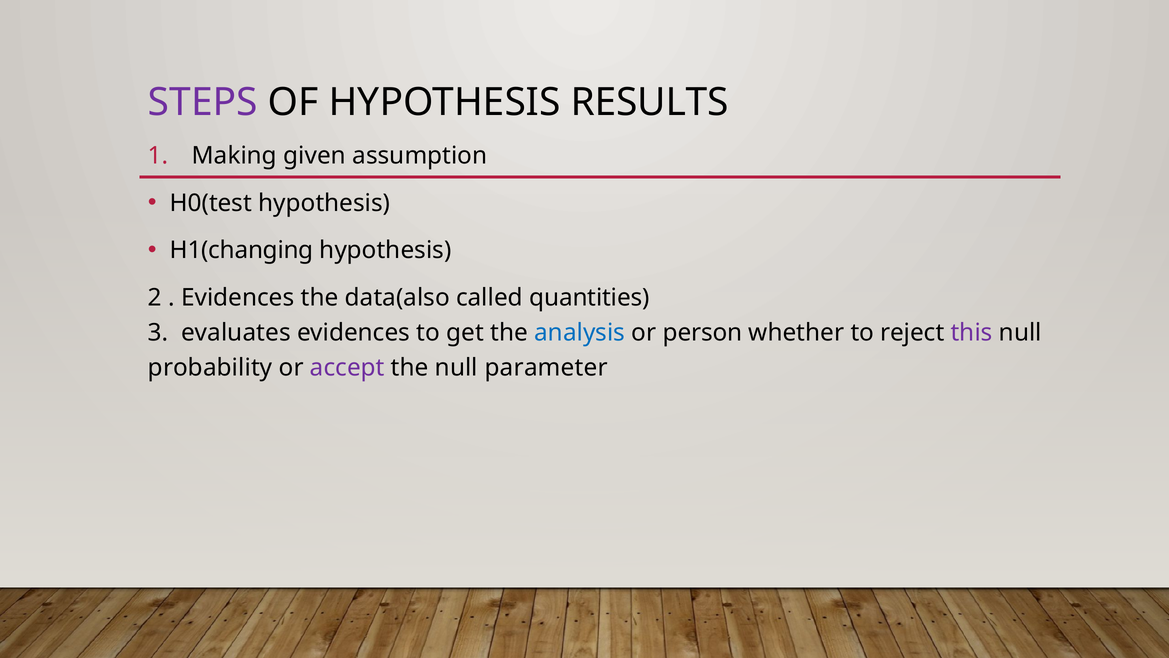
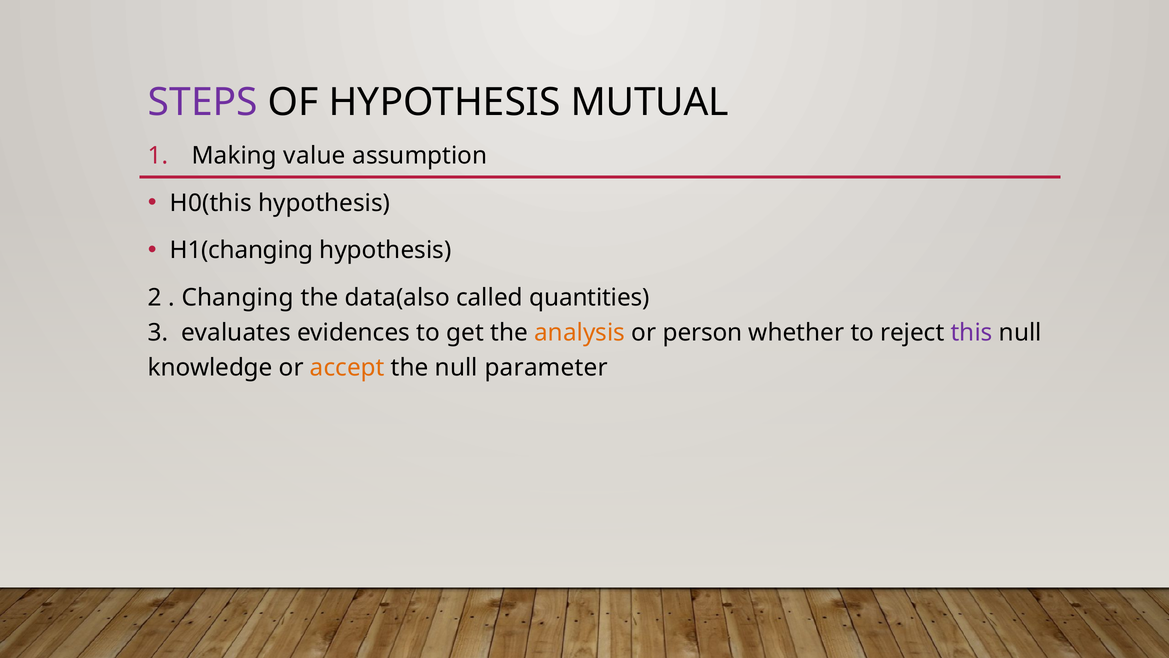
RESULTS: RESULTS -> MUTUAL (650, 102)
given: given -> value (315, 156)
H0(test: H0(test -> H0(this (211, 203)
Evidences: Evidences -> Changing (238, 298)
analysis colour: blue -> orange (580, 333)
probability: probability -> knowledge (210, 368)
accept colour: purple -> orange (347, 368)
